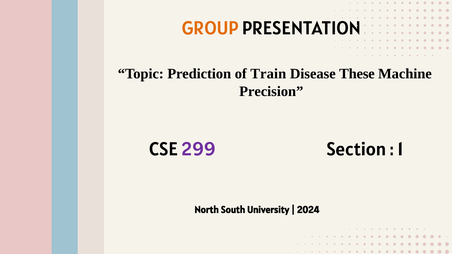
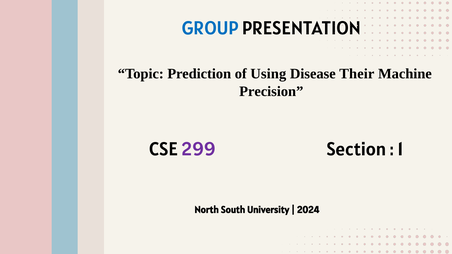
GROUP colour: orange -> blue (210, 28)
Train: Train -> Using (268, 74)
These: These -> Their (357, 74)
